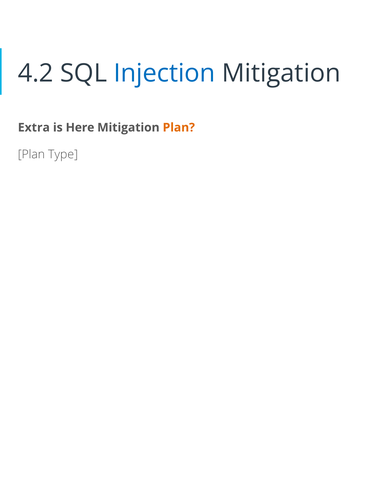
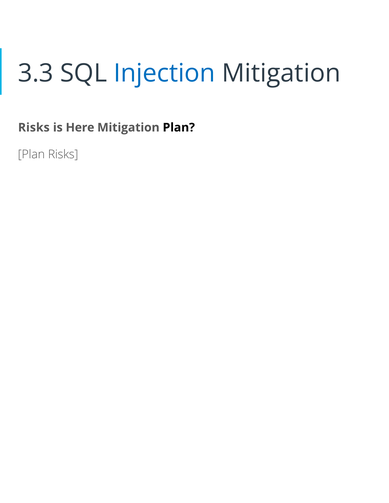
4.2: 4.2 -> 3.3 (36, 73)
Extra: Extra -> Risks (34, 128)
Plan colour: orange -> black (179, 128)
Plan Type: Type -> Risks (63, 154)
